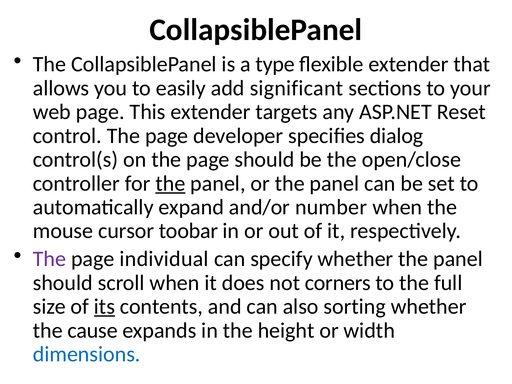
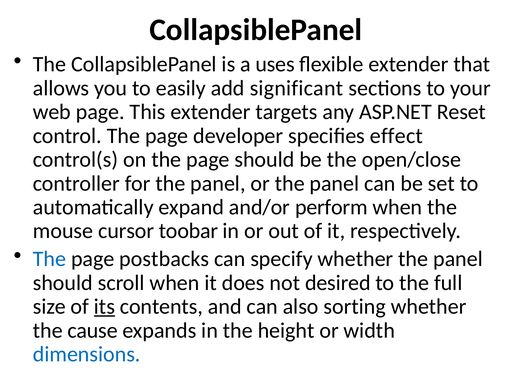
type: type -> uses (275, 64)
dialog: dialog -> effect (396, 136)
the underline: present -> none (170, 183)
number: number -> perform (331, 207)
The colour: purple -> blue (49, 259)
individual: individual -> postbacks (164, 259)
corners: corners -> desired (338, 283)
